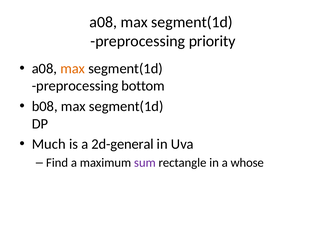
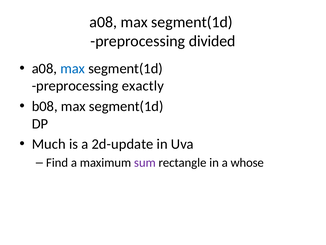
priority: priority -> divided (212, 41)
max colour: orange -> blue (73, 68)
bottom: bottom -> exactly (143, 86)
2d-general: 2d-general -> 2d-update (122, 144)
